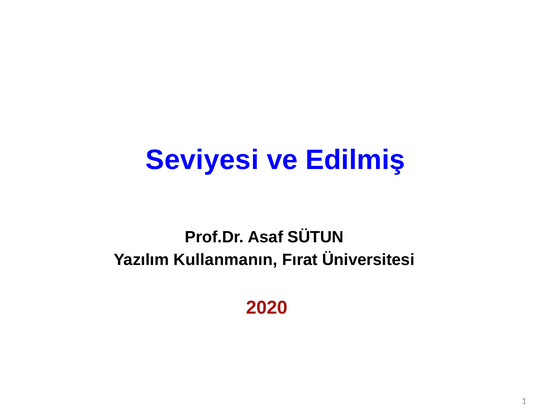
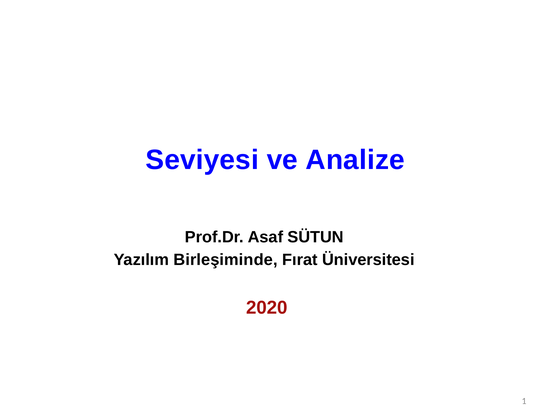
Edilmiş: Edilmiş -> Analize (355, 160)
Kullanmanın: Kullanmanın -> Birleşiminde (226, 260)
